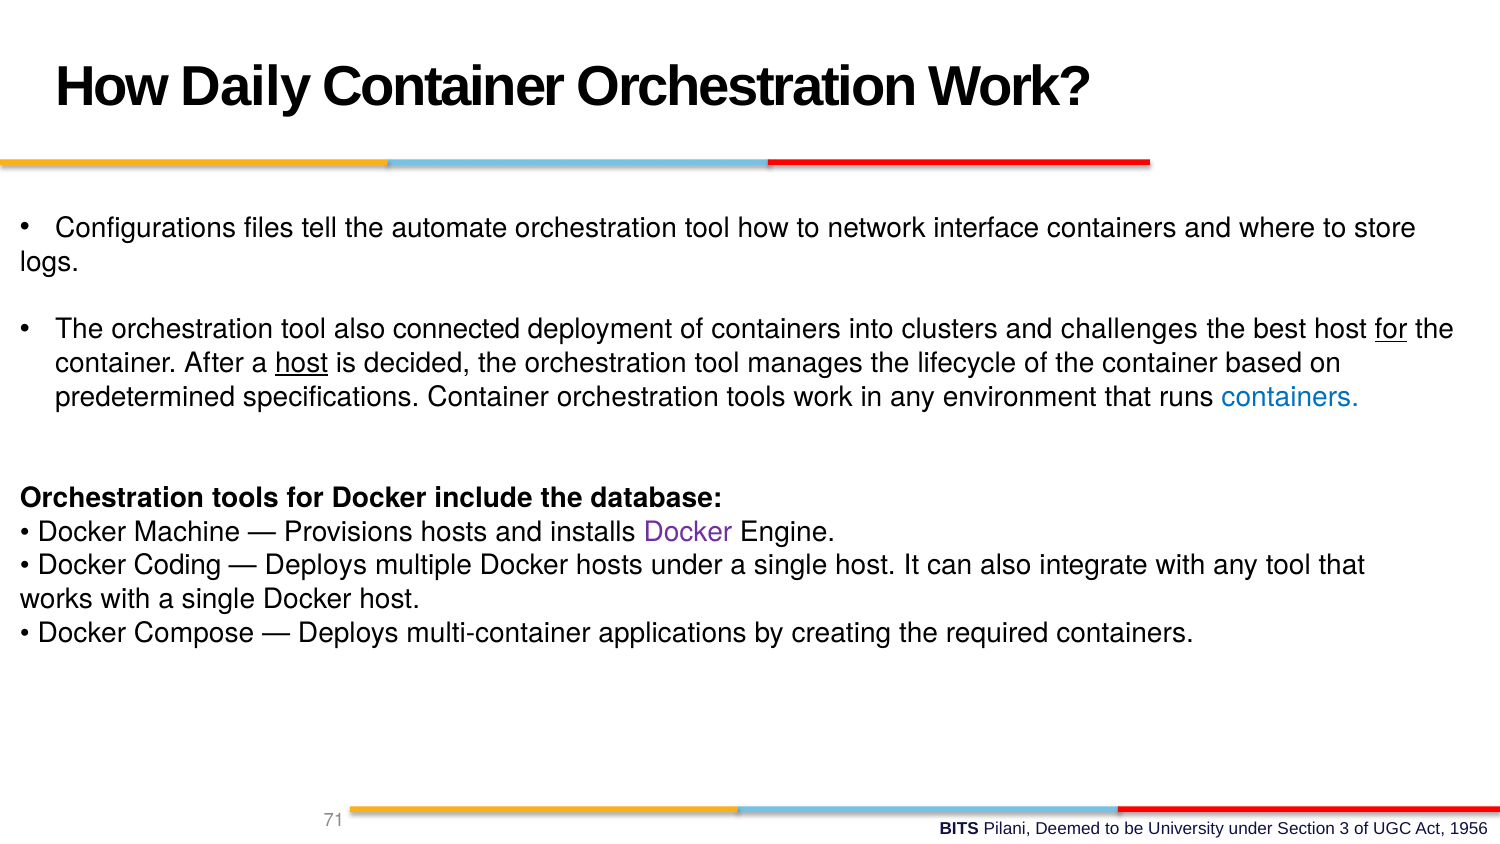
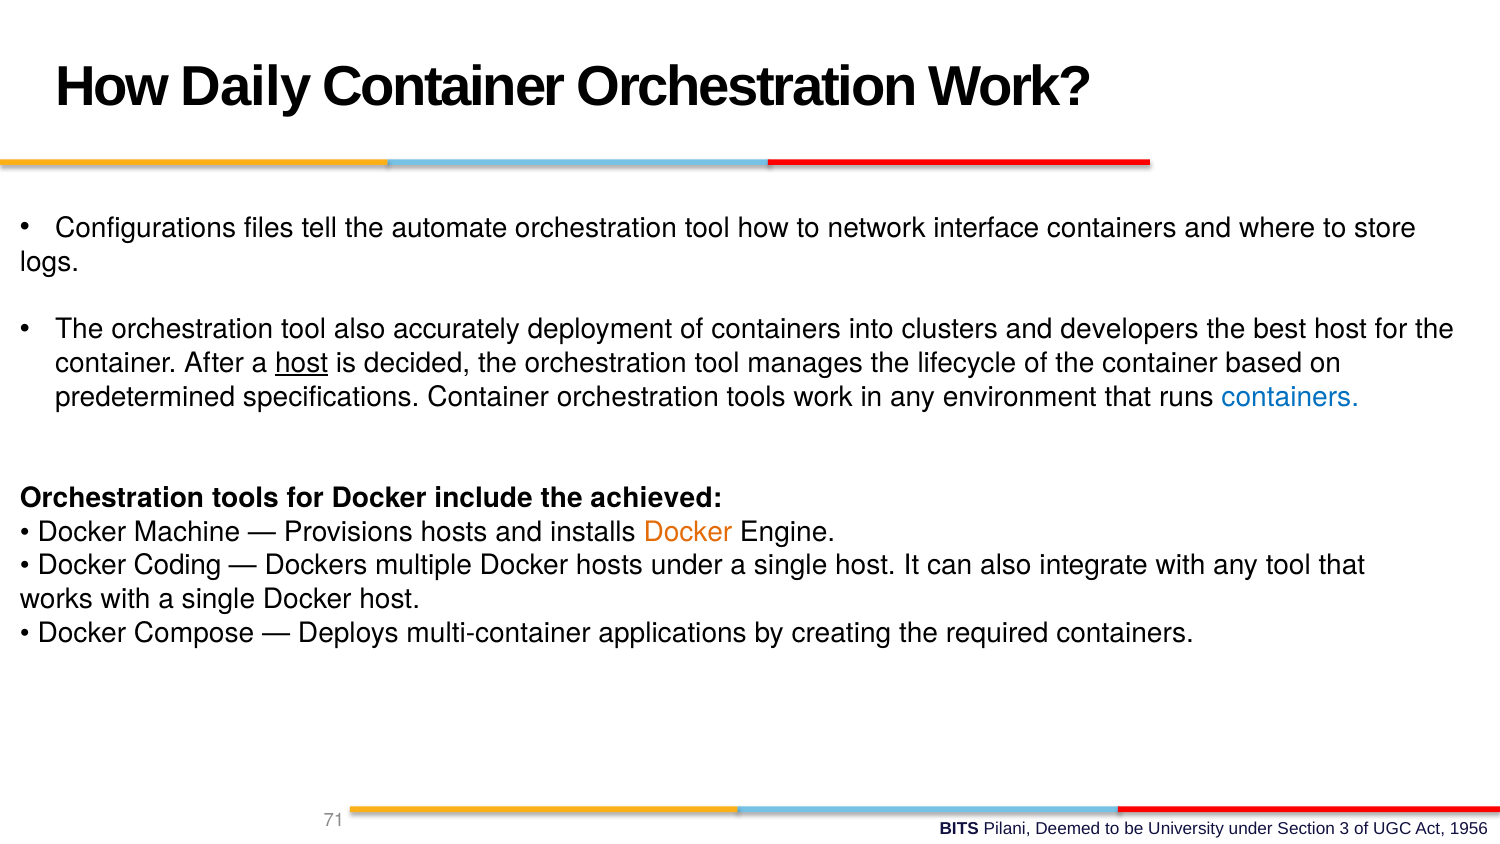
connected: connected -> accurately (457, 329)
challenges: challenges -> developers (1130, 329)
for underline: present -> none (1391, 329)
database: database -> achieved (656, 498)
Docker colour: purple -> orange (688, 532)
Deploys: Deploys -> Dockers (316, 565)
